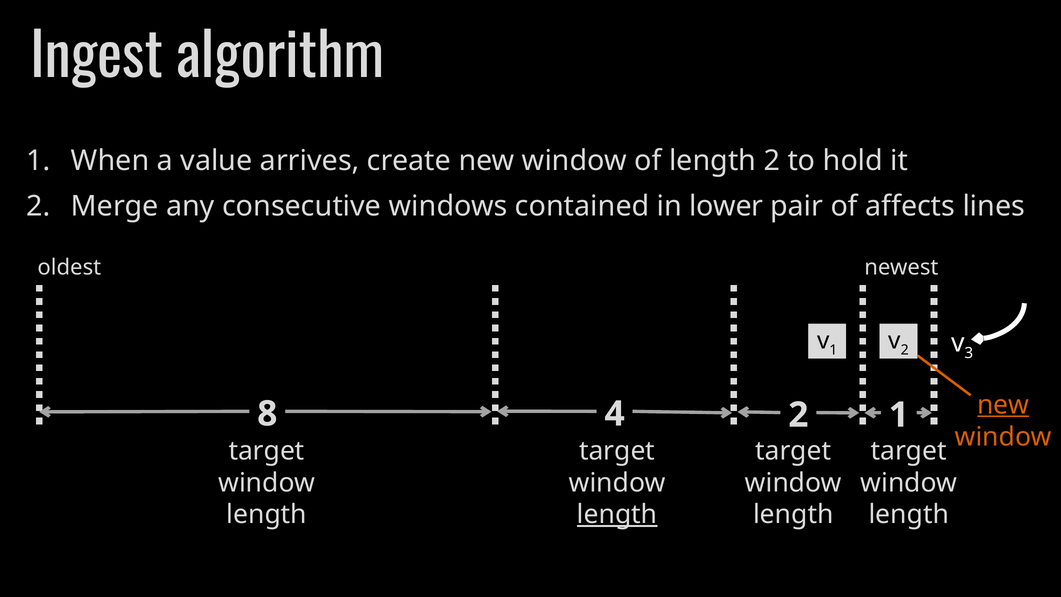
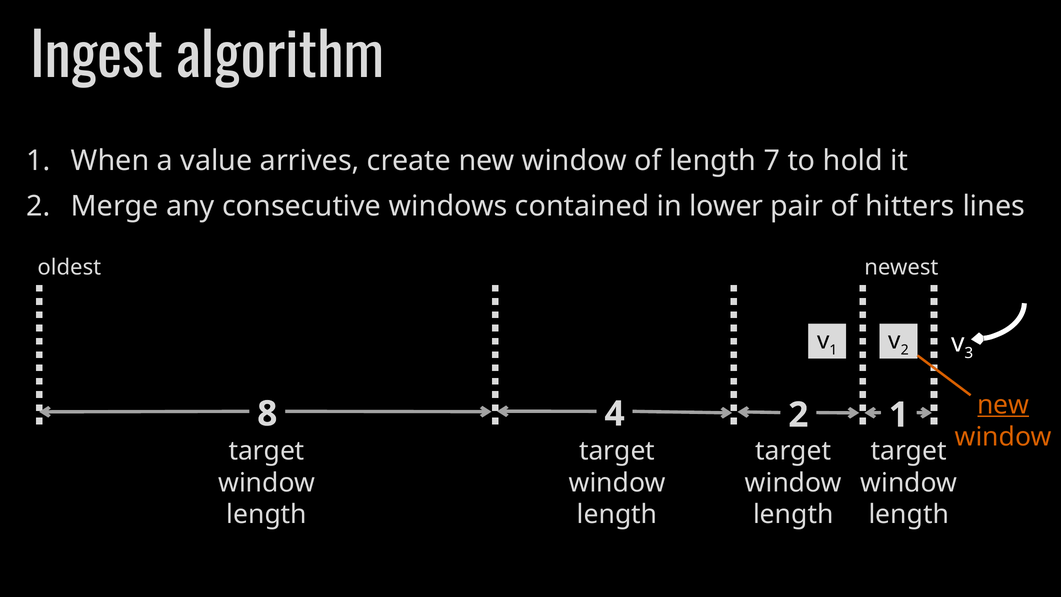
length 2: 2 -> 7 (772, 161)
affects: affects -> hitters (910, 206)
length underline: present -> none (617, 514)
